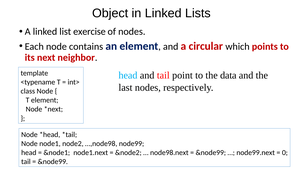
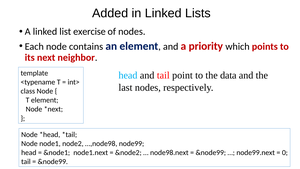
Object: Object -> Added (110, 13)
circular: circular -> priority (206, 46)
